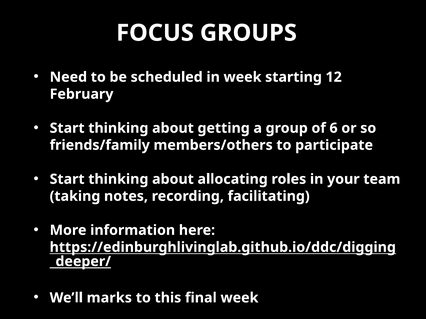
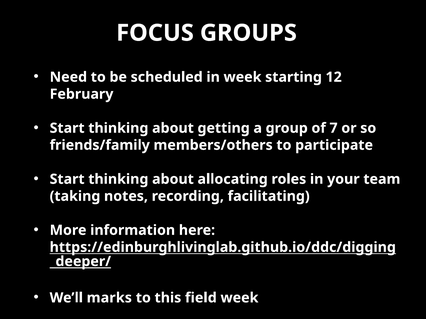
6: 6 -> 7 (334, 128)
final: final -> field (201, 298)
